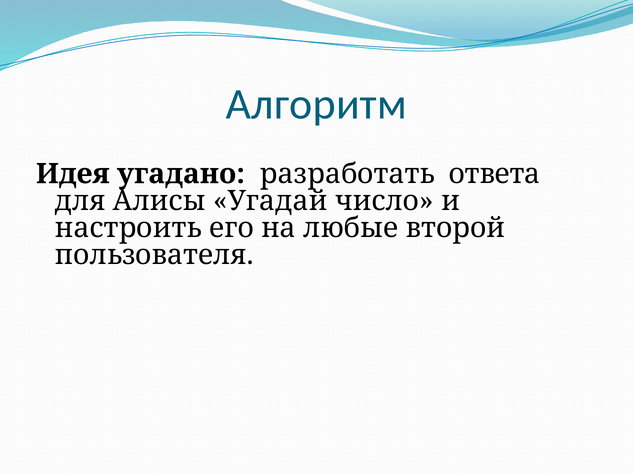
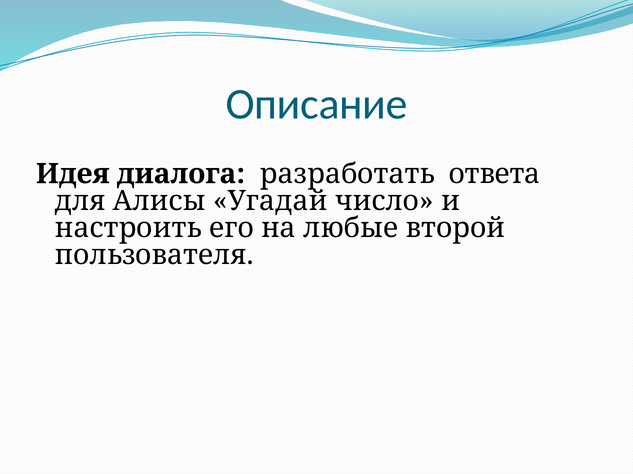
Алгоритм: Алгоритм -> Описание (317, 105)
угадано: угадано -> диалога (181, 174)
